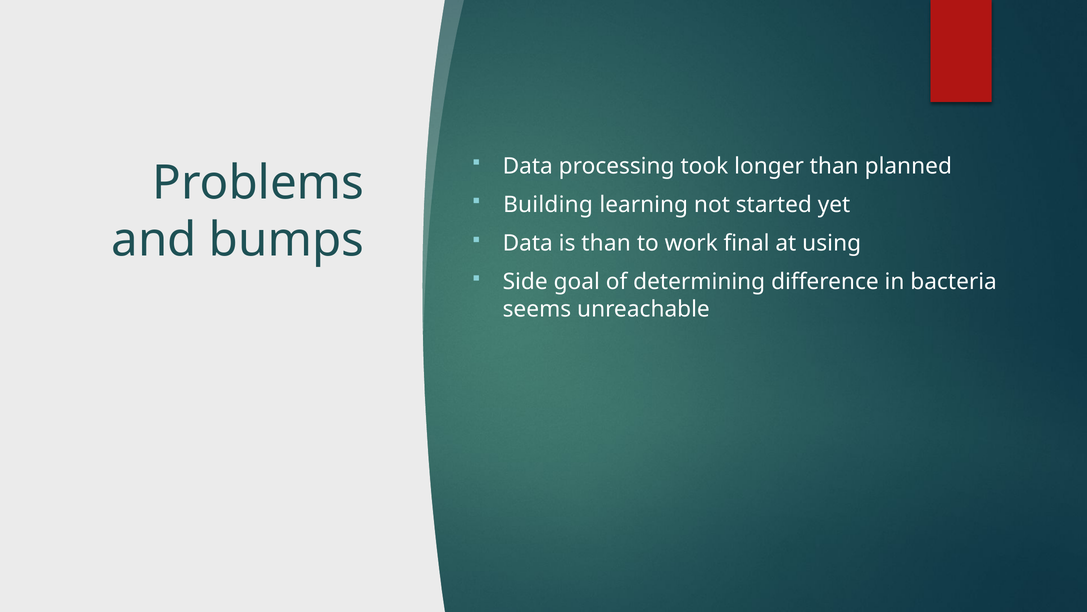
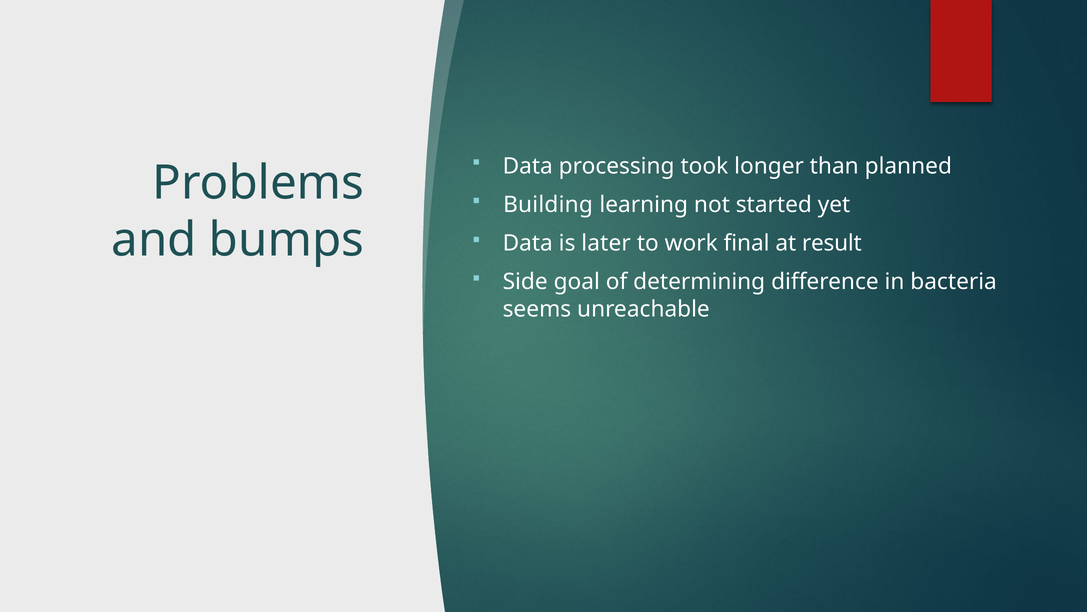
is than: than -> later (606, 243)
using: using -> result (832, 243)
